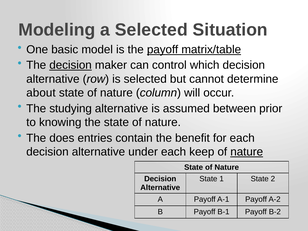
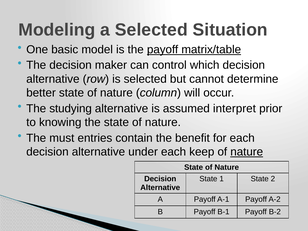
decision underline: present -> none (71, 65)
about: about -> better (41, 93)
between: between -> interpret (234, 108)
does: does -> must (62, 138)
